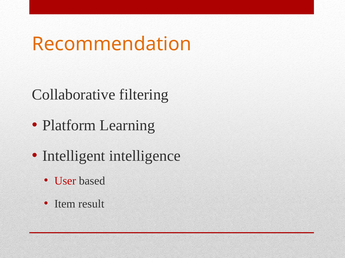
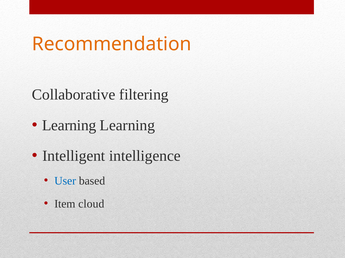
Platform: Platform -> Learning (69, 126)
User colour: red -> blue (65, 181)
result: result -> cloud (91, 204)
